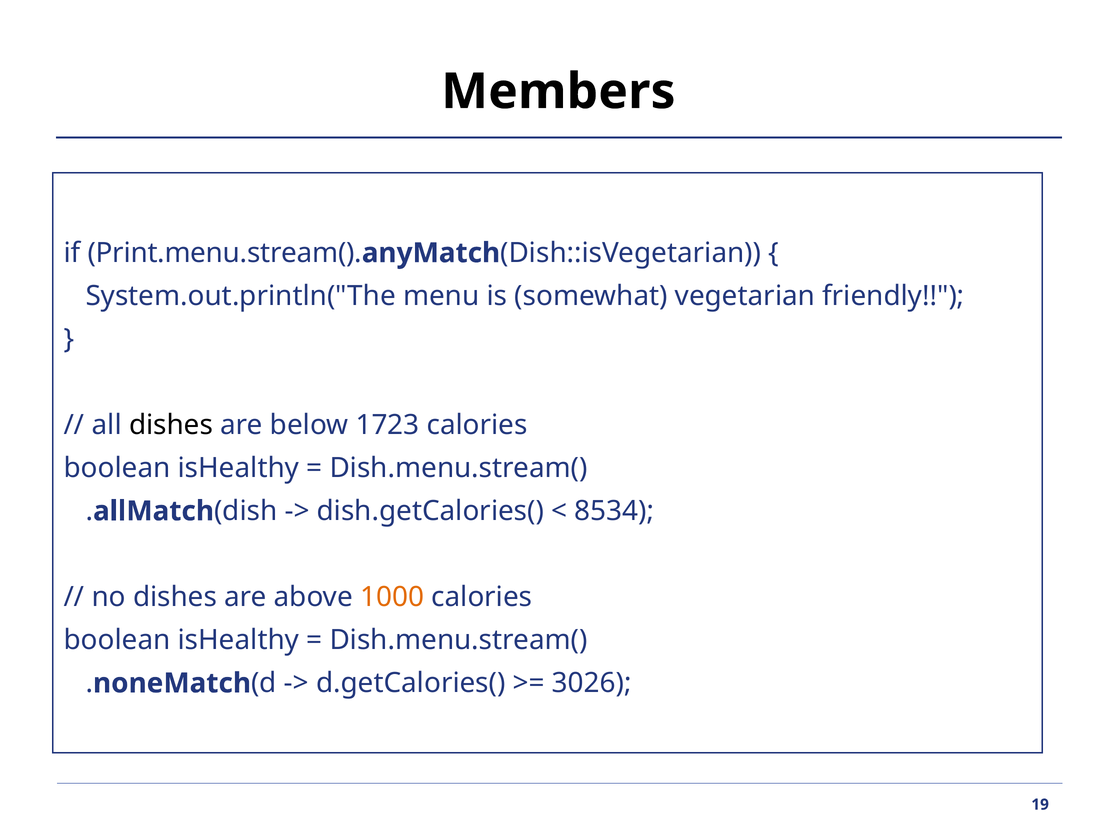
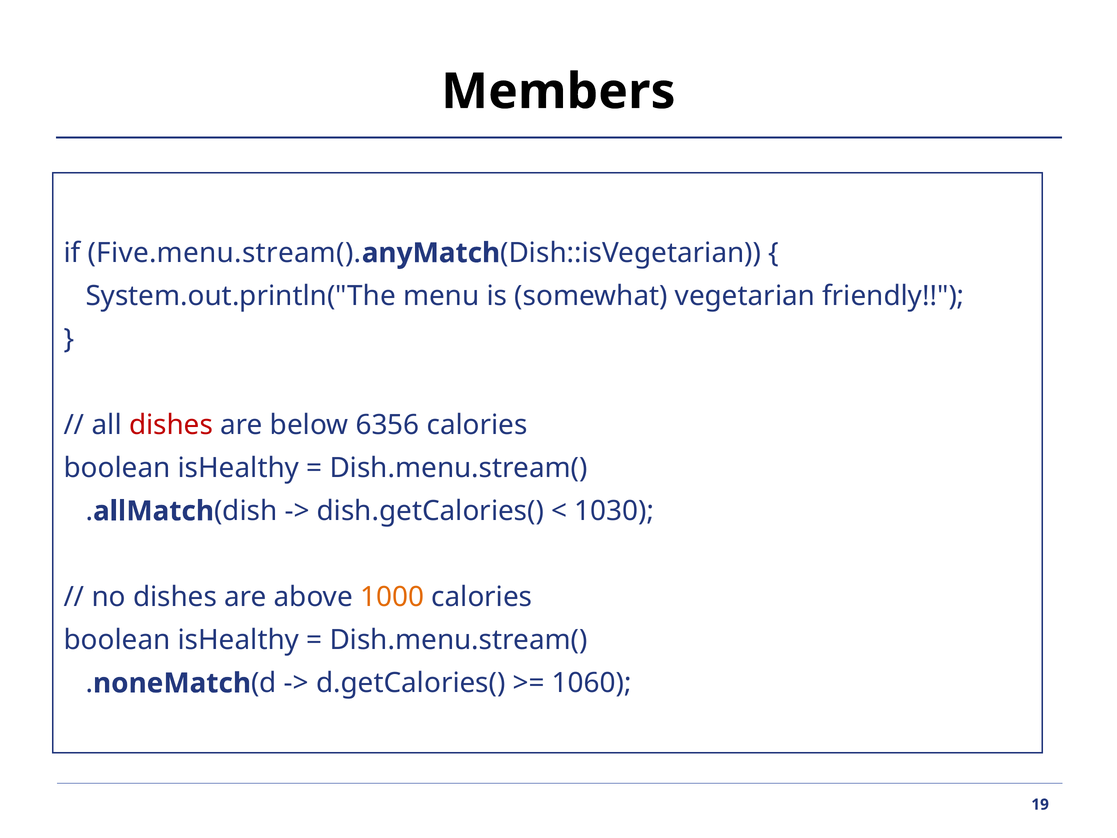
Print.menu.stream(: Print.menu.stream( -> Five.menu.stream( (224, 253)
dishes colour: black -> red (171, 425)
1723: 1723 -> 6356 (387, 425)
8534: 8534 -> 1030 (614, 511)
3026: 3026 -> 1060 (592, 683)
